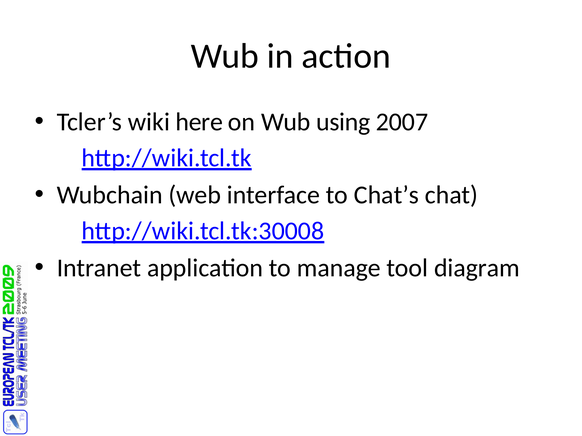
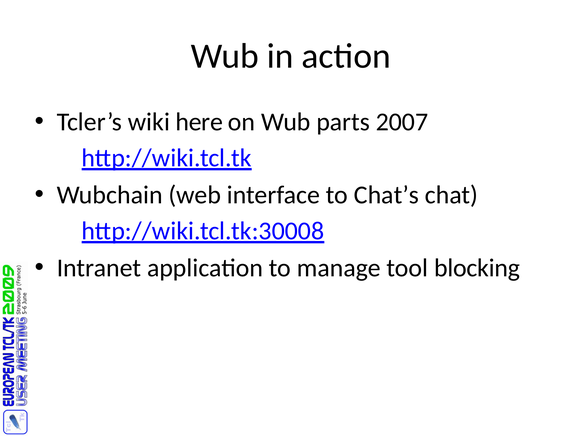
using: using -> parts (343, 122)
diagram: diagram -> blocking (477, 268)
